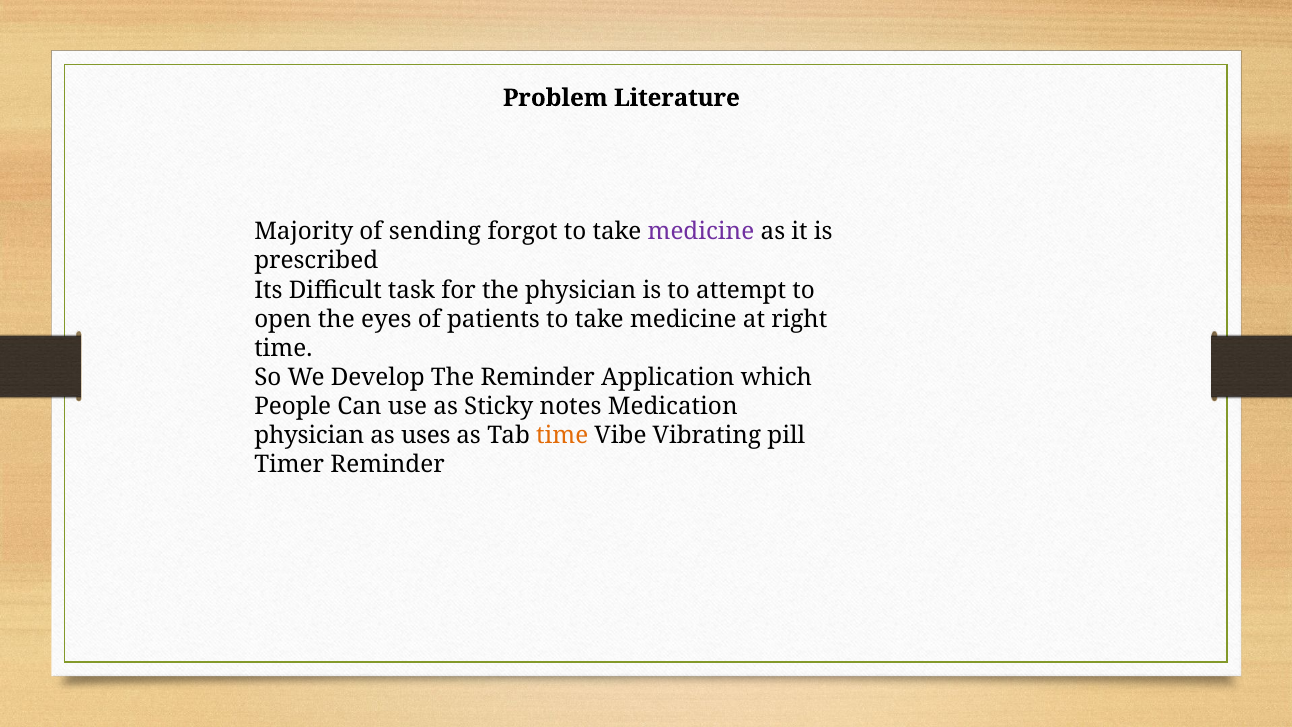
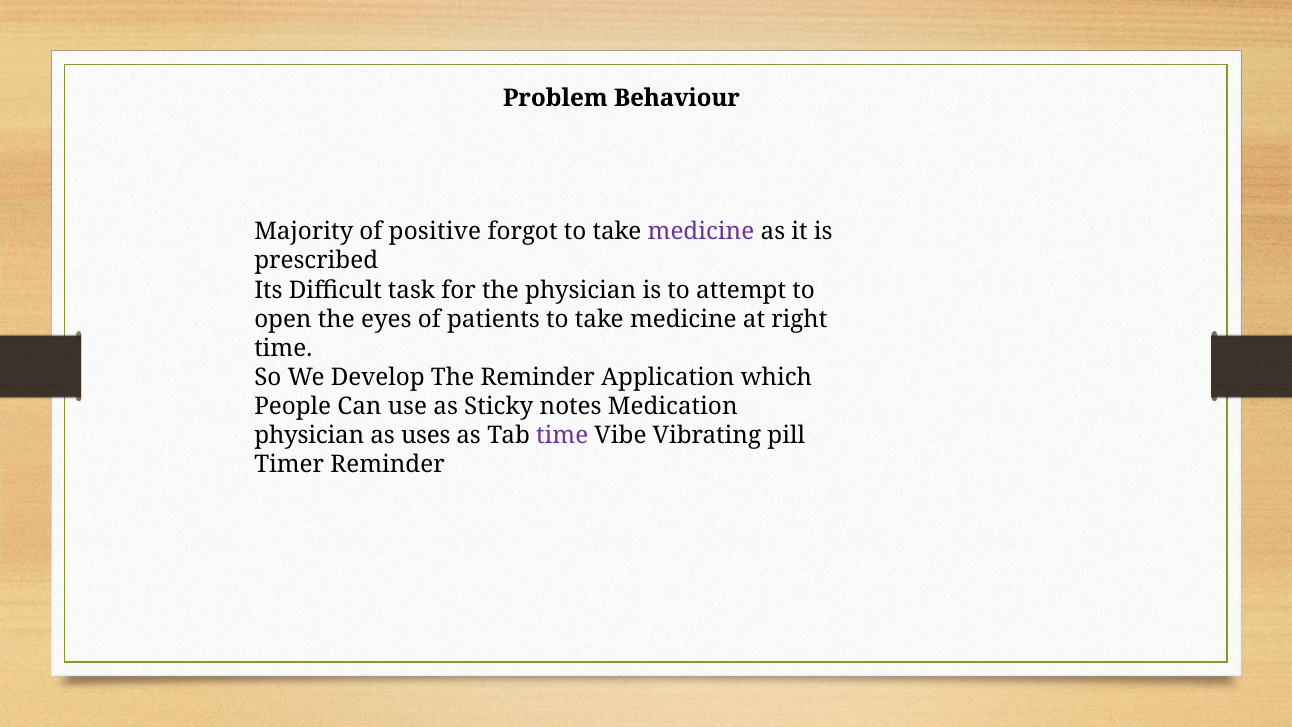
Literature: Literature -> Behaviour (677, 98)
sending: sending -> positive (435, 232)
time colour: orange -> purple (562, 435)
